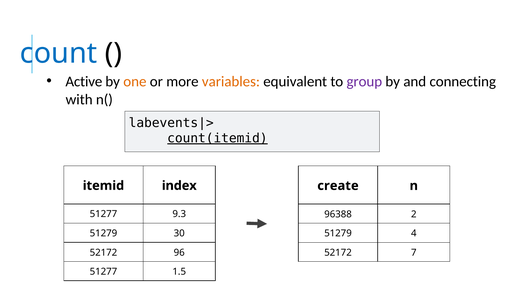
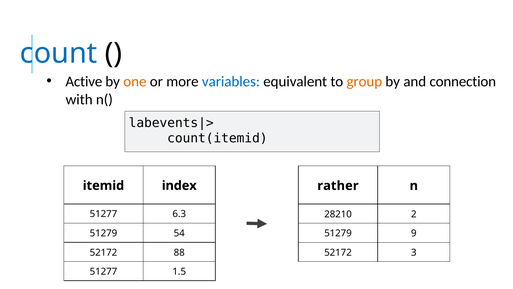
variables colour: orange -> blue (231, 81)
group colour: purple -> orange (364, 81)
connecting: connecting -> connection (463, 81)
count(itemid underline: present -> none (217, 138)
create: create -> rather (338, 185)
9.3: 9.3 -> 6.3 (179, 214)
96388: 96388 -> 28210 (338, 214)
30: 30 -> 54 (179, 233)
4: 4 -> 9 (414, 233)
96: 96 -> 88 (179, 252)
7: 7 -> 3 (414, 252)
